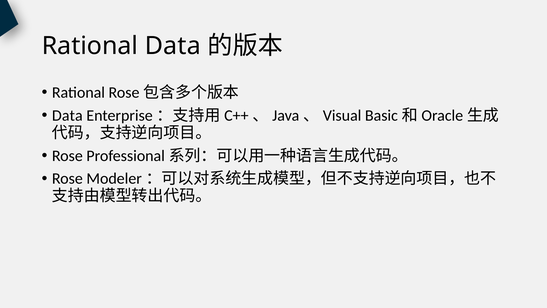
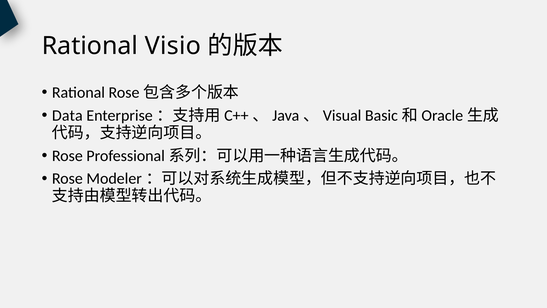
Rational Data: Data -> Visio (173, 46)
